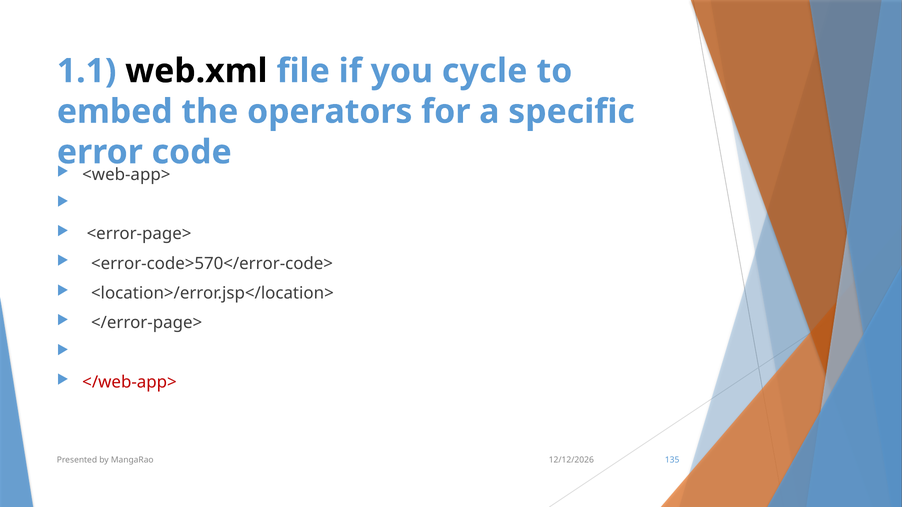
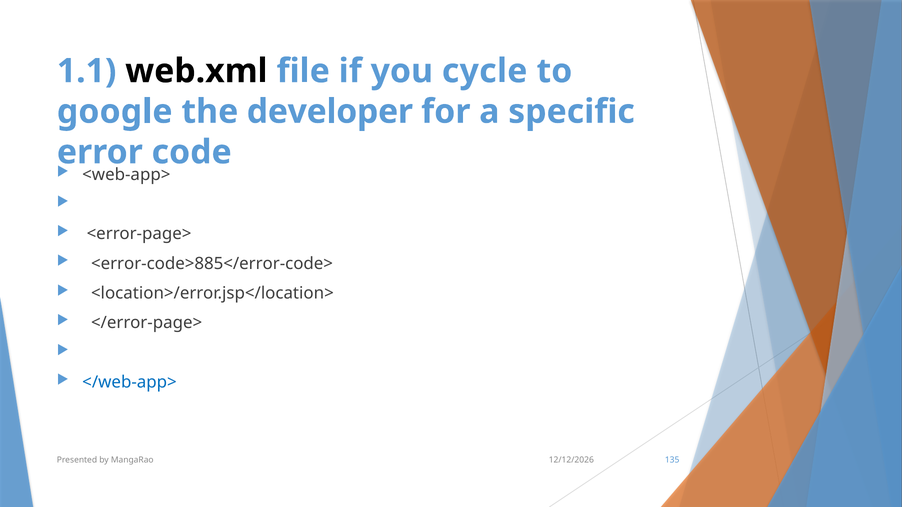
embed: embed -> google (115, 112)
operators: operators -> developer (330, 112)
<error-code>570</error-code>: <error-code>570</error-code> -> <error-code>885</error-code> (212, 264)
</web-app> colour: red -> blue (130, 382)
